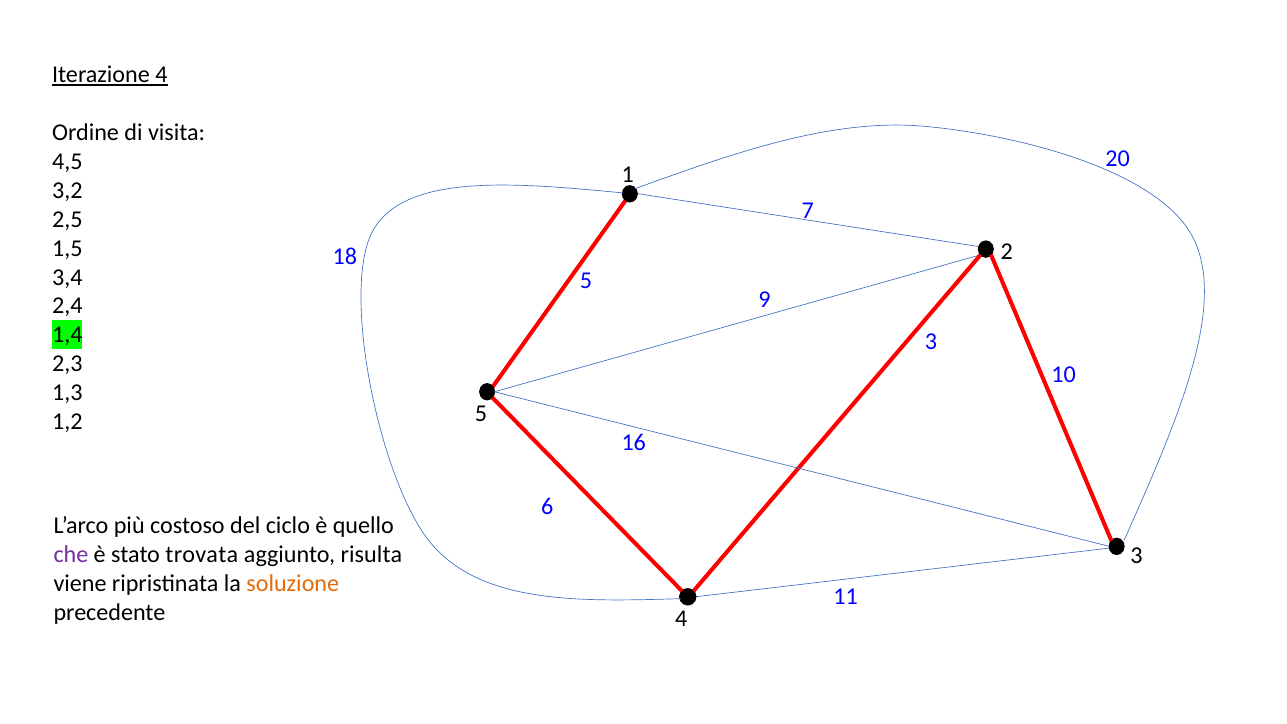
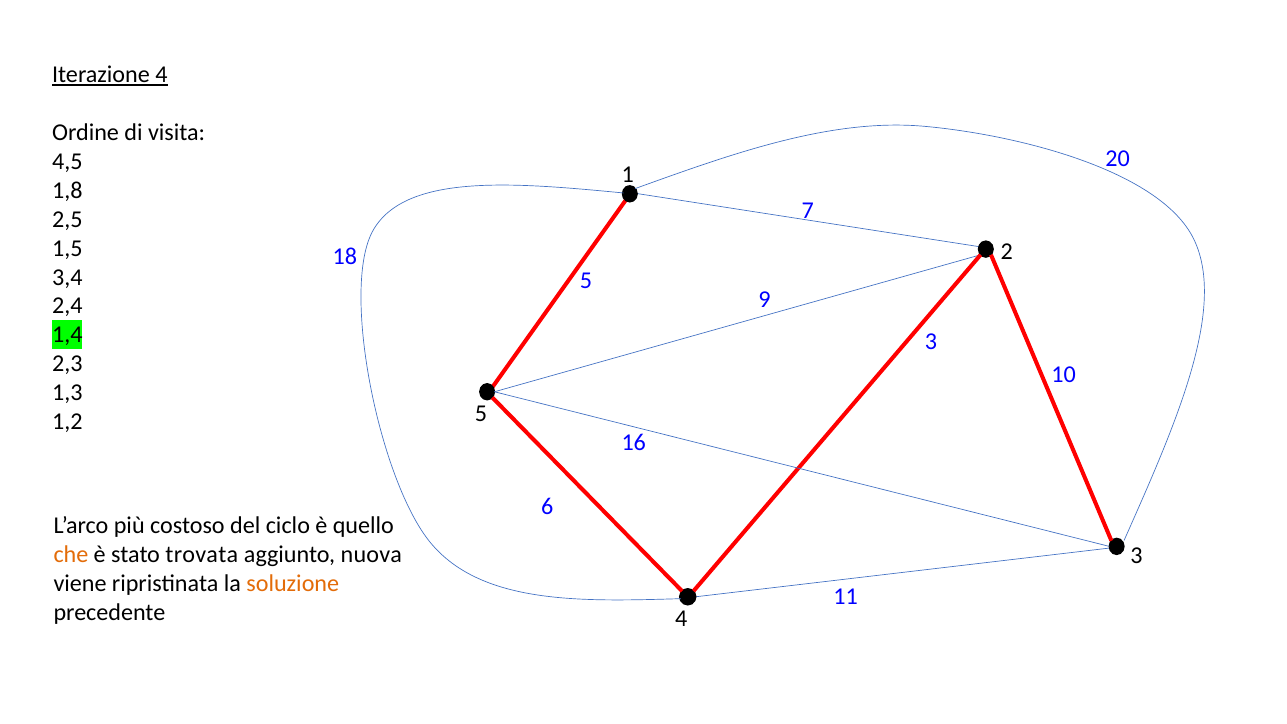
3,2: 3,2 -> 1,8 (67, 190)
che colour: purple -> orange (71, 555)
risulta: risulta -> nuova (371, 555)
